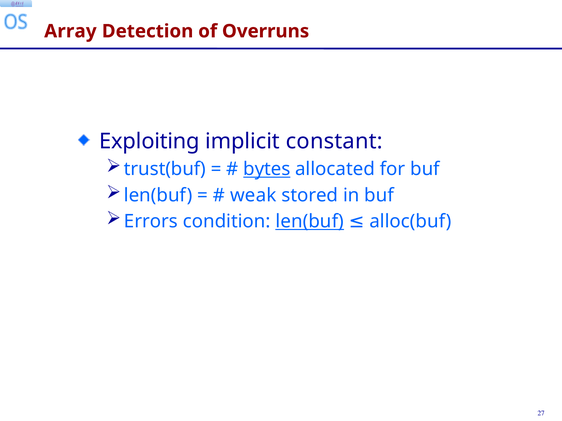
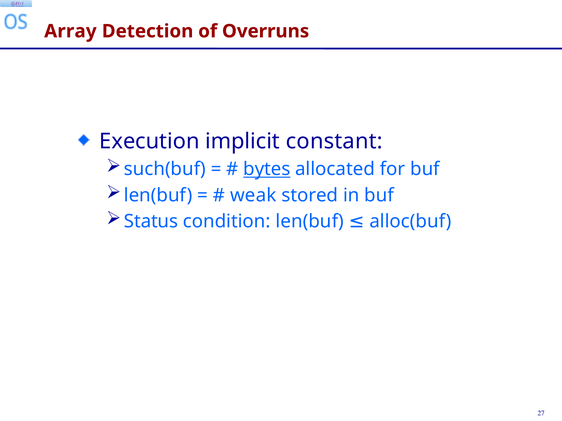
Exploiting: Exploiting -> Execution (149, 141)
trust(buf: trust(buf -> such(buf (165, 169)
Errors: Errors -> Status (151, 222)
len(buf underline: present -> none (310, 222)
